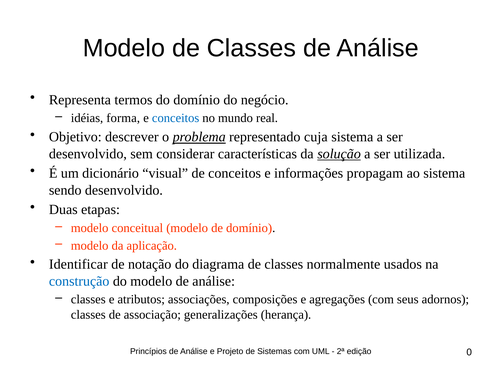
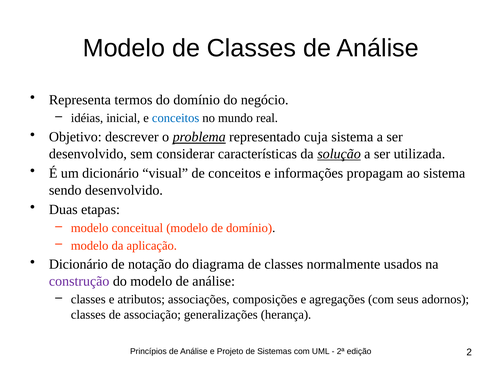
forma: forma -> inicial (123, 118)
Identificar: Identificar -> Dicionário (78, 264)
construção colour: blue -> purple (79, 281)
0: 0 -> 2 (469, 352)
